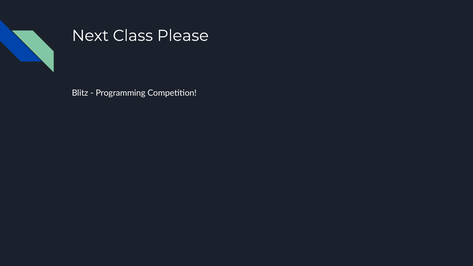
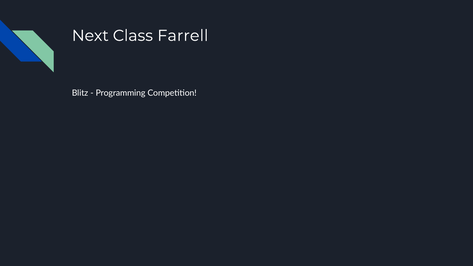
Please: Please -> Farrell (183, 36)
